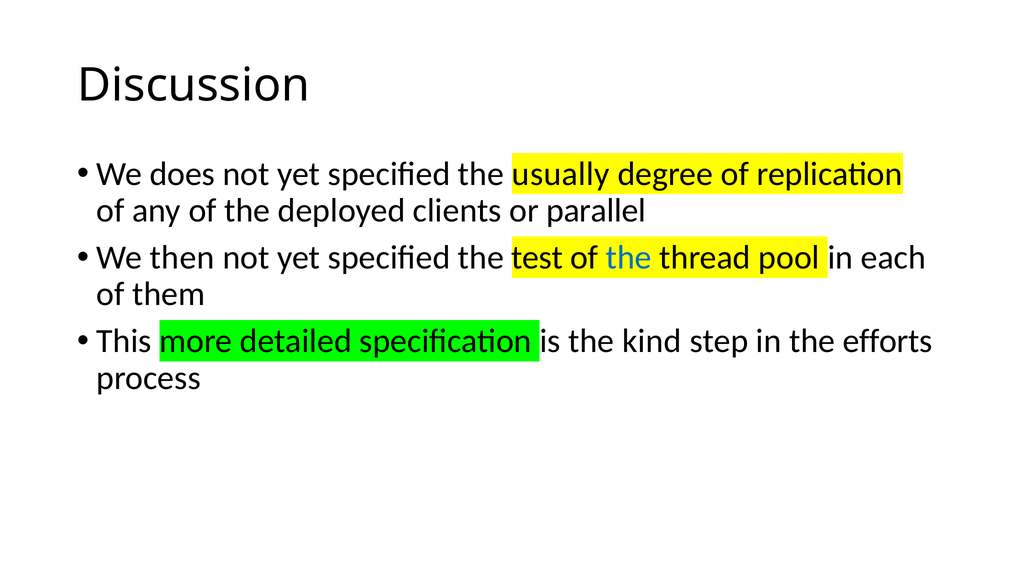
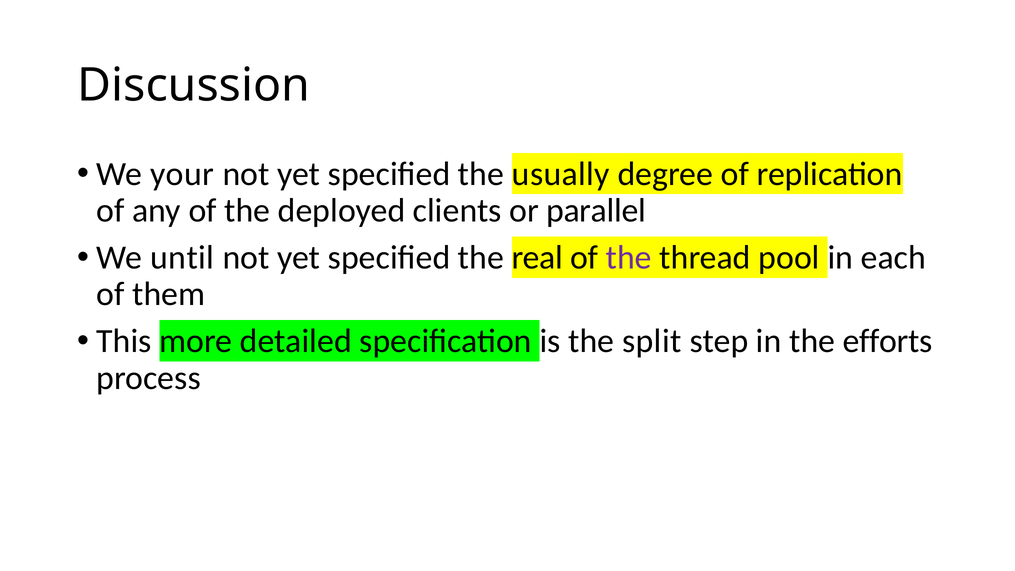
does: does -> your (182, 174)
then: then -> until (182, 258)
test: test -> real (537, 258)
the colour: blue -> purple (629, 258)
kind: kind -> split (652, 341)
